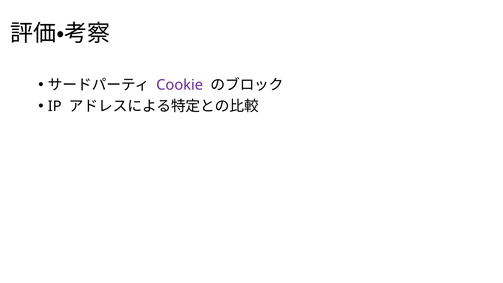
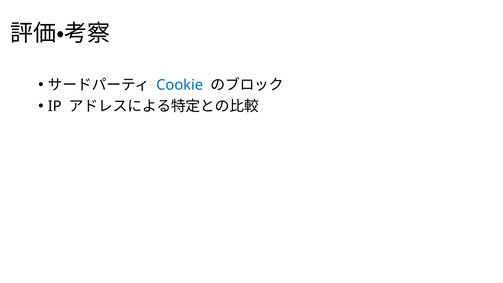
Cookie colour: purple -> blue (180, 85)
